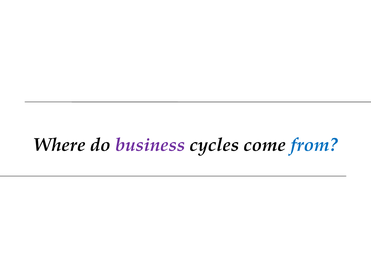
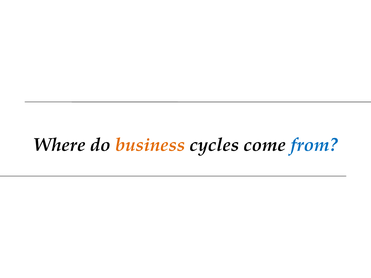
business colour: purple -> orange (150, 145)
